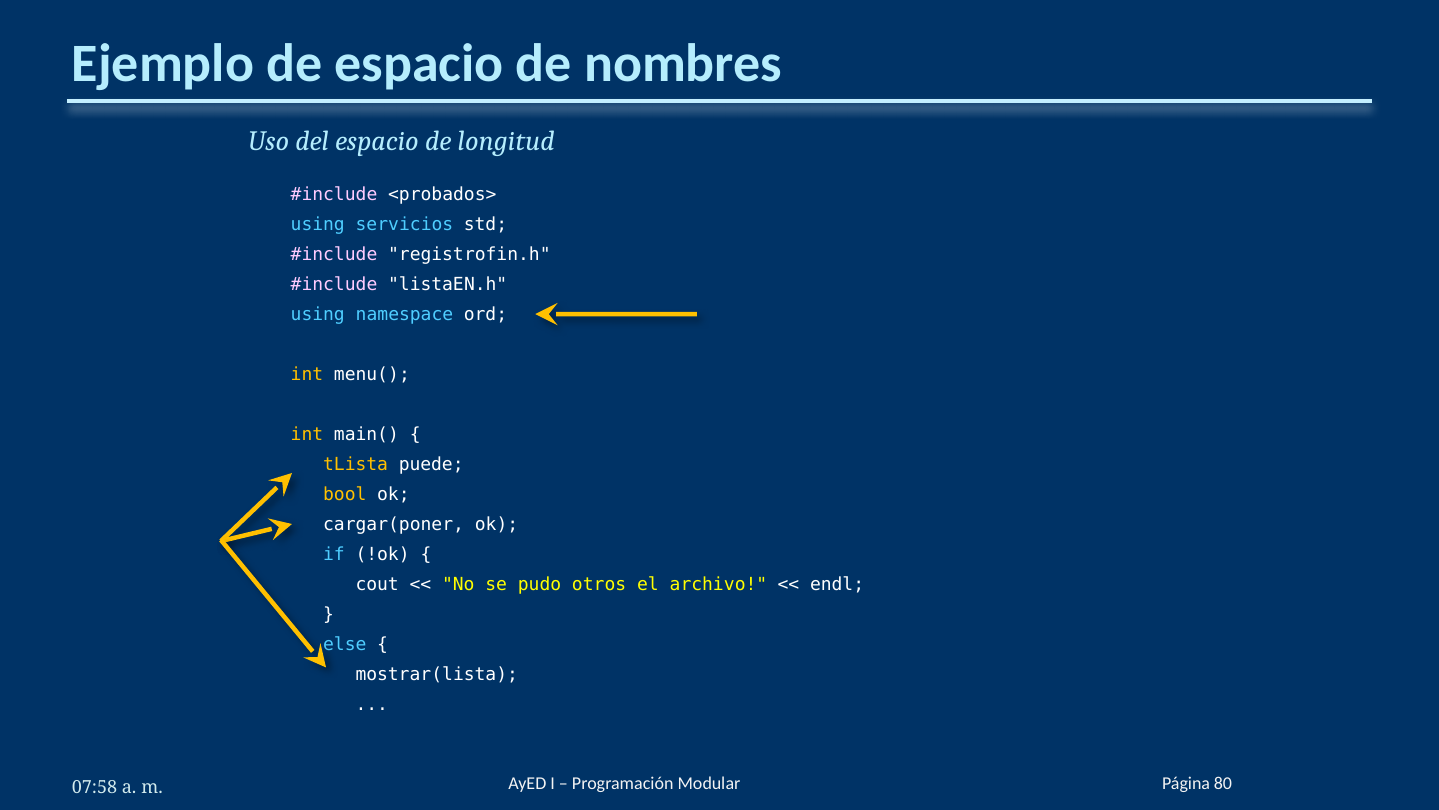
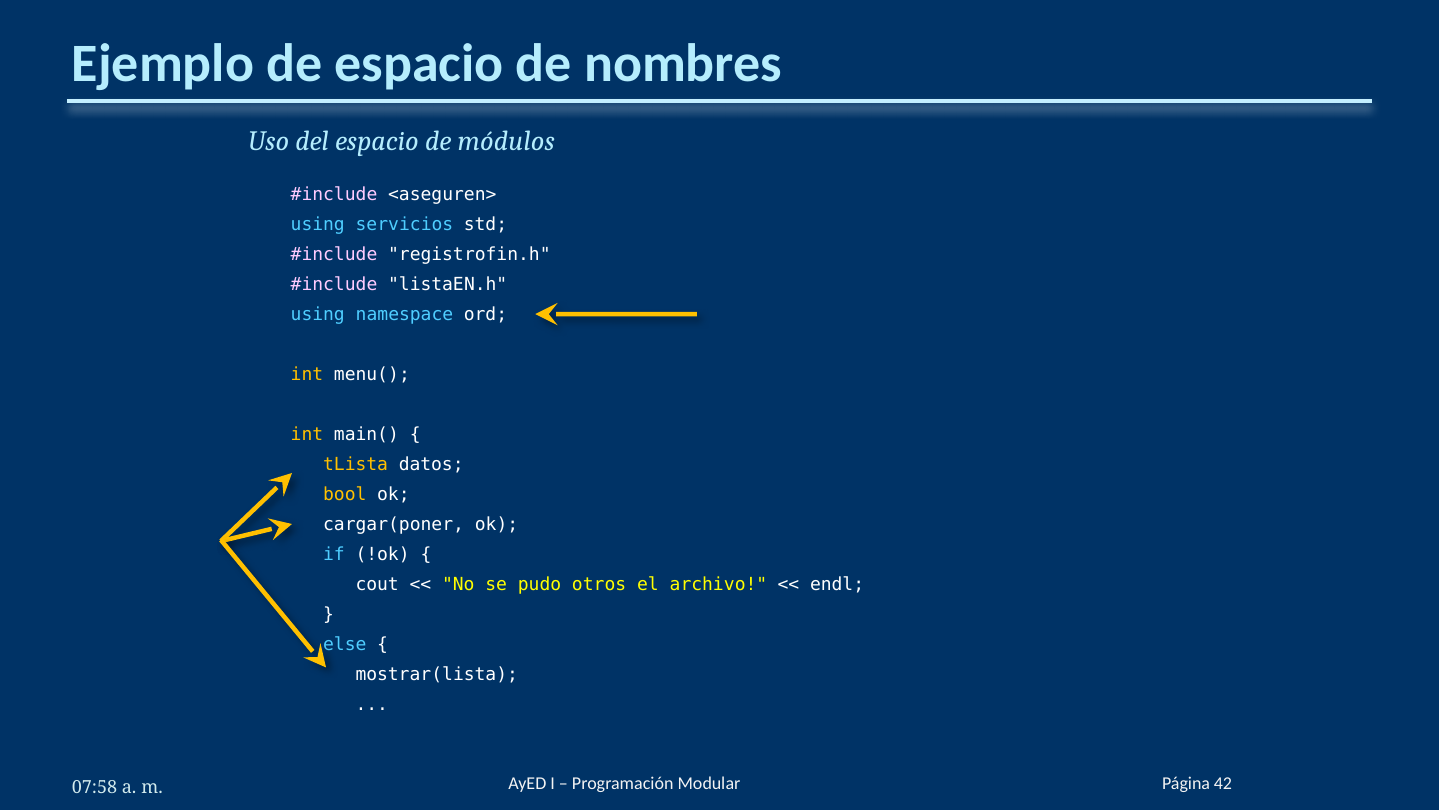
longitud: longitud -> módulos (506, 142)
<probados>: <probados> -> <aseguren> (442, 195)
puede: puede -> datos (431, 465)
80: 80 -> 42 (1223, 784)
